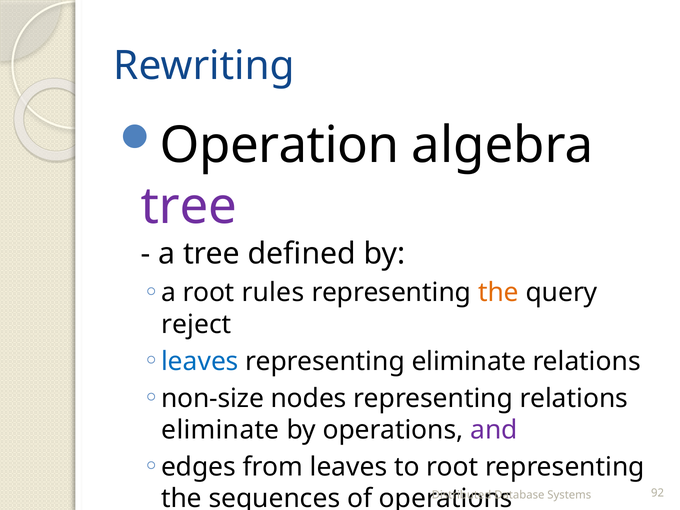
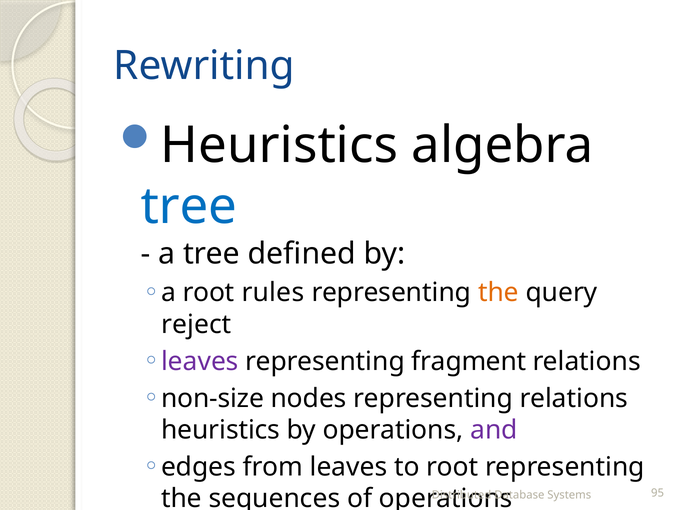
Operation: Operation -> Heuristics (279, 145)
tree colour: purple -> blue (189, 206)
leaves colour: blue -> purple (200, 361)
representing eliminate: eliminate -> fragment (469, 361)
eliminate: eliminate -> heuristics (221, 430)
92: 92 -> 95 (658, 493)
